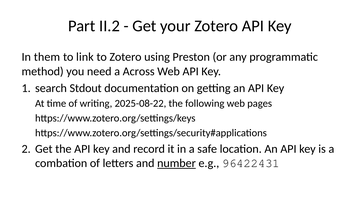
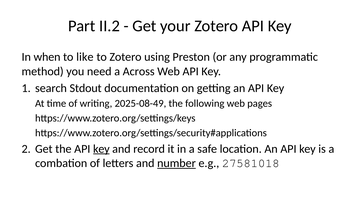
them: them -> when (47, 57)
link: link -> like (85, 57)
2025-08-22: 2025-08-22 -> 2025-08-49 (140, 104)
key underline: none -> present (101, 149)
96422431: 96422431 -> 27581018 (251, 164)
